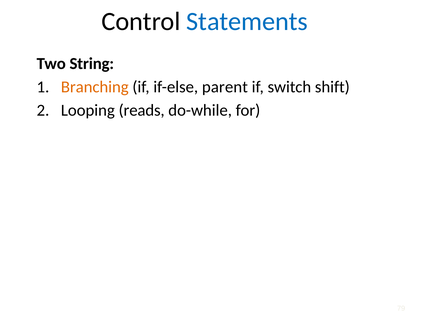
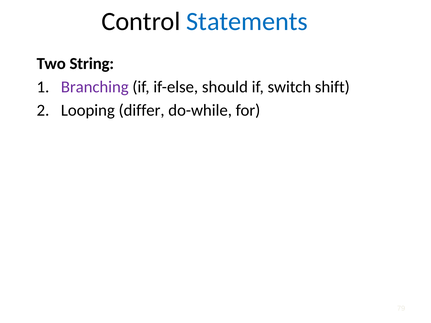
Branching colour: orange -> purple (95, 87)
parent: parent -> should (225, 87)
reads: reads -> differ (142, 110)
